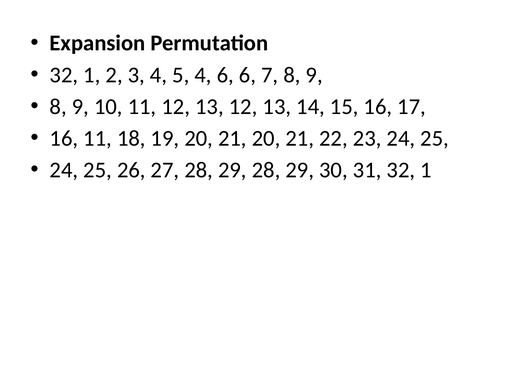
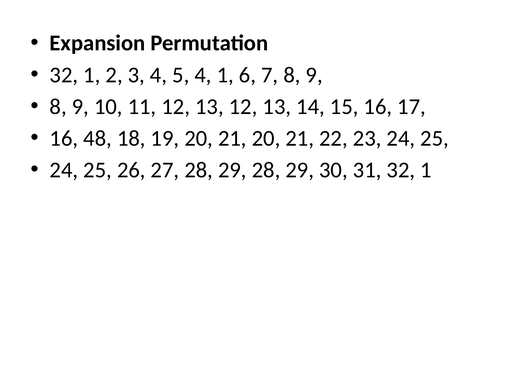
4 6: 6 -> 1 (225, 75)
16 11: 11 -> 48 (98, 138)
